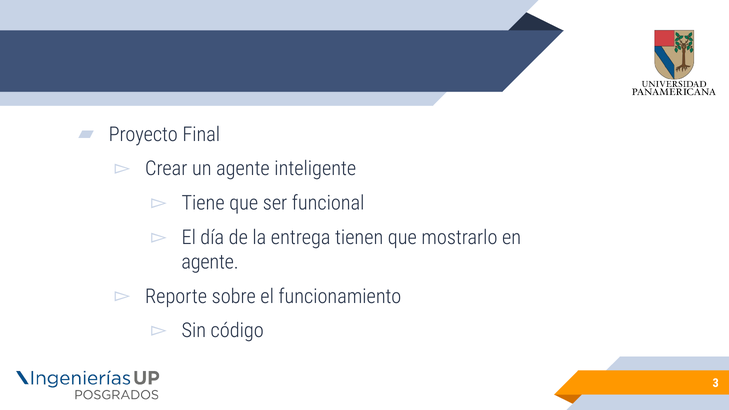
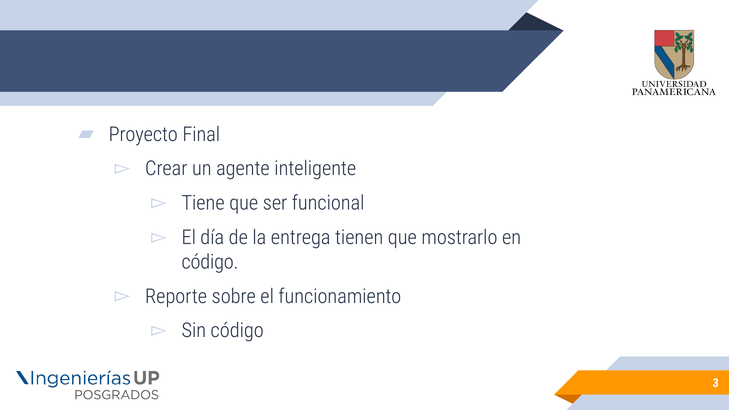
agente: agente -> código (210, 262)
